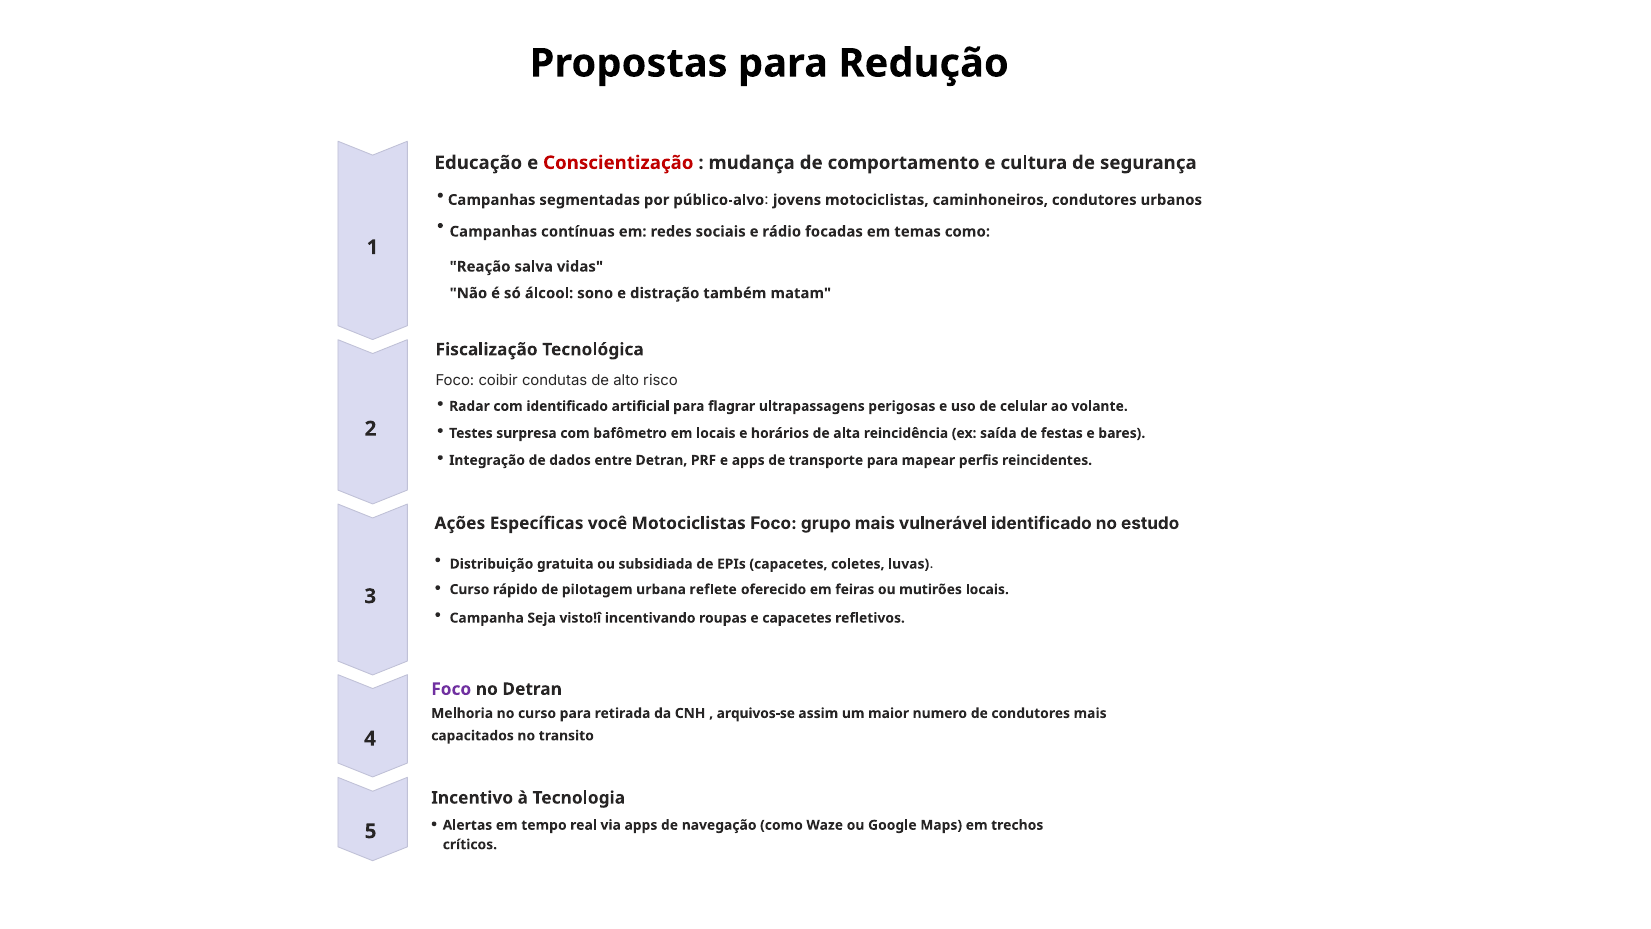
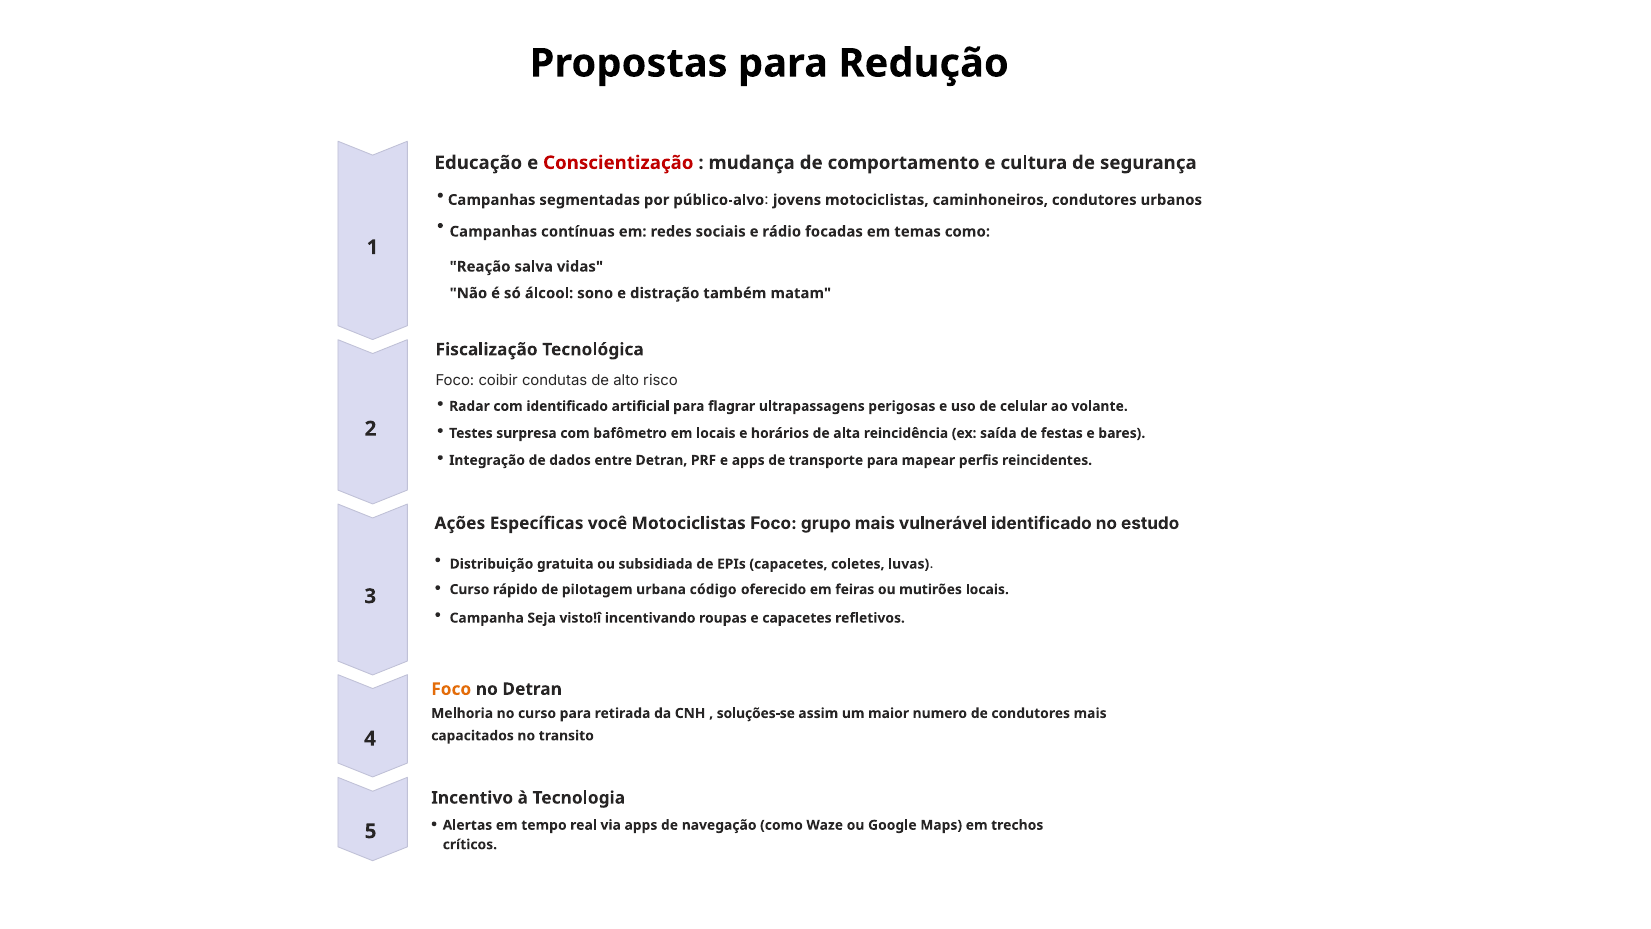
reflete: reflete -> código (713, 589)
Foco colour: purple -> orange (451, 689)
arquivos-se: arquivos-se -> soluções-se (756, 713)
